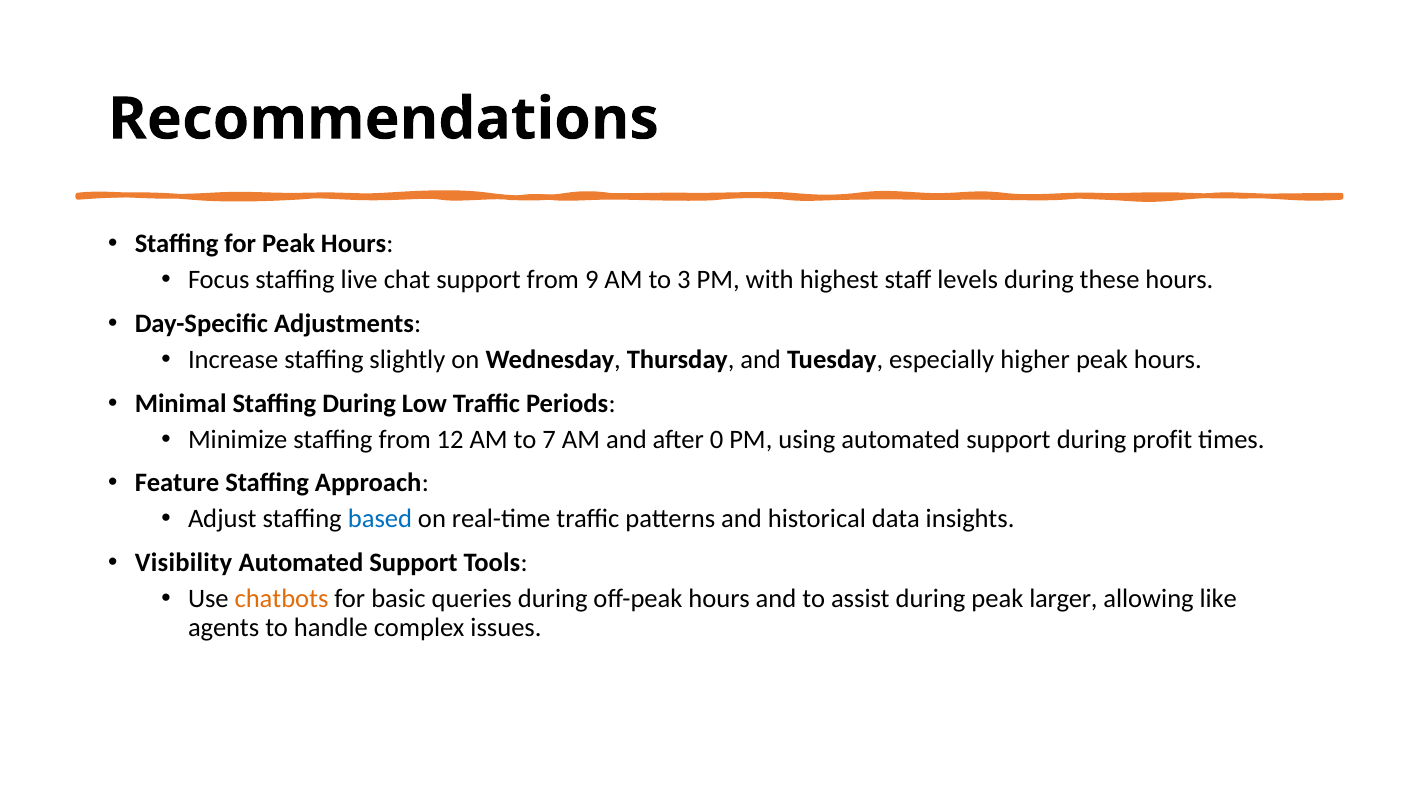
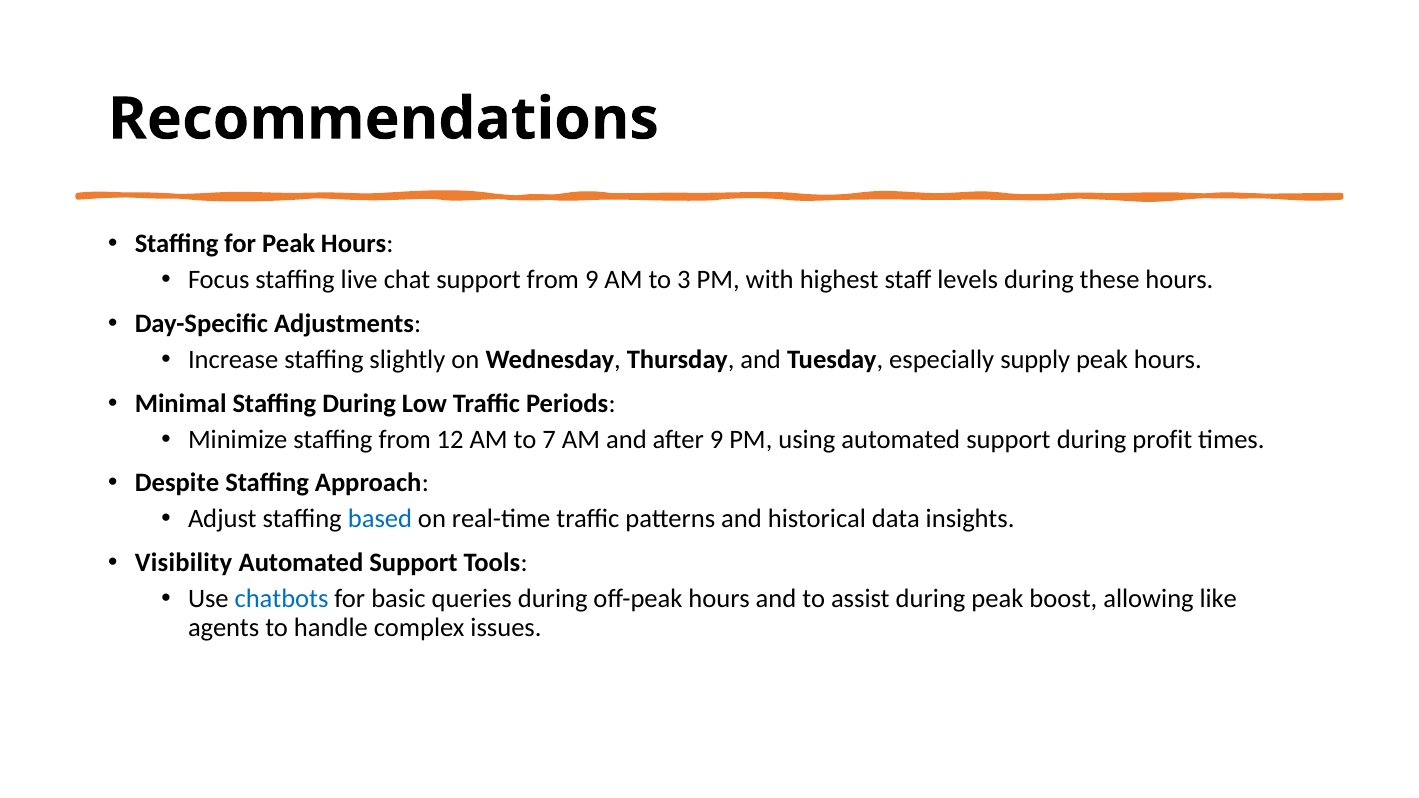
higher: higher -> supply (1035, 360)
after 0: 0 -> 9 (717, 439)
Feature: Feature -> Despite (177, 483)
chatbots colour: orange -> blue (282, 599)
larger: larger -> boost (1063, 599)
